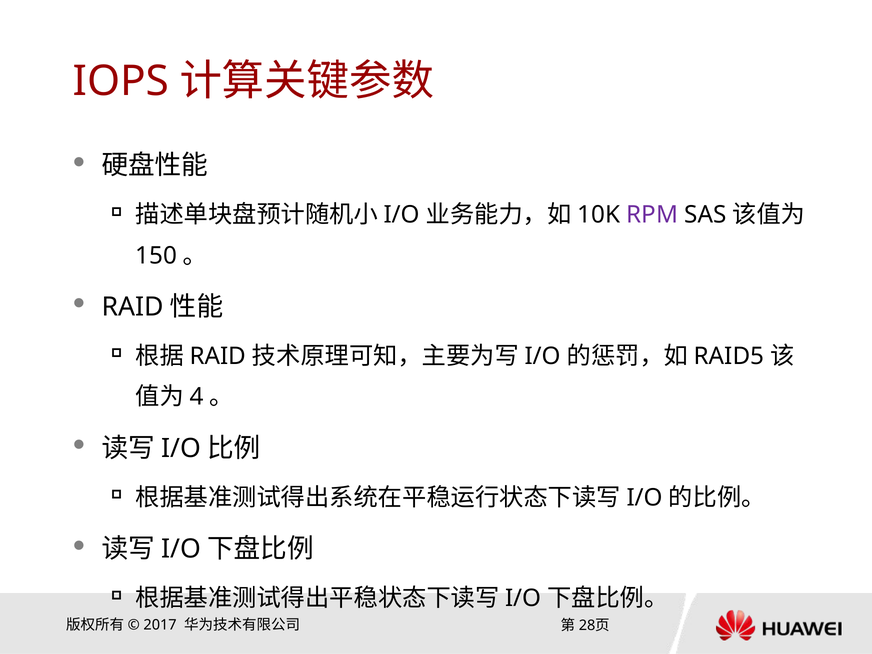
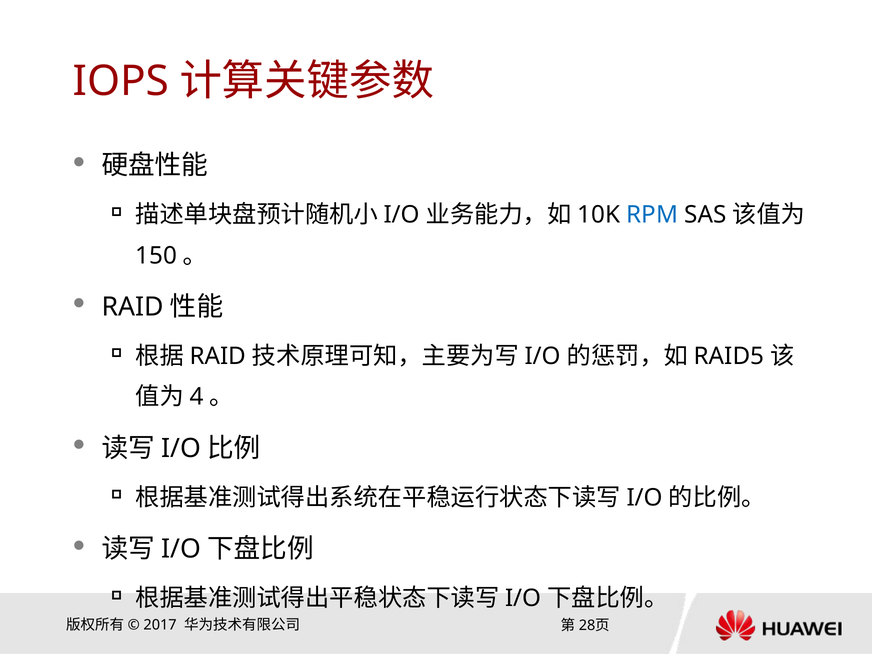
RPM colour: purple -> blue (652, 215)
